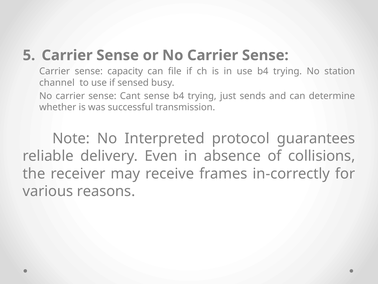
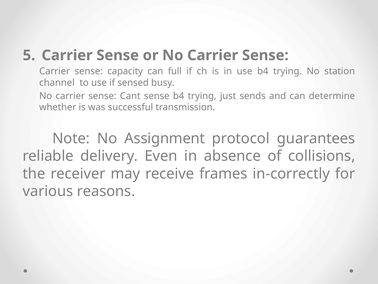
file: file -> full (175, 71)
Interpreted: Interpreted -> Assignment (165, 138)
